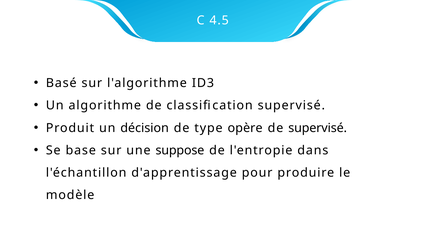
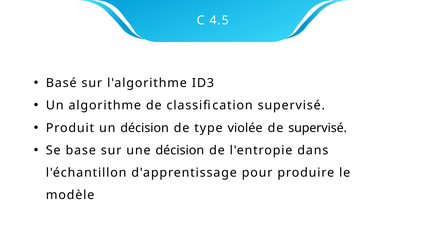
opère: opère -> violée (245, 128)
une suppose: suppose -> décision (180, 150)
